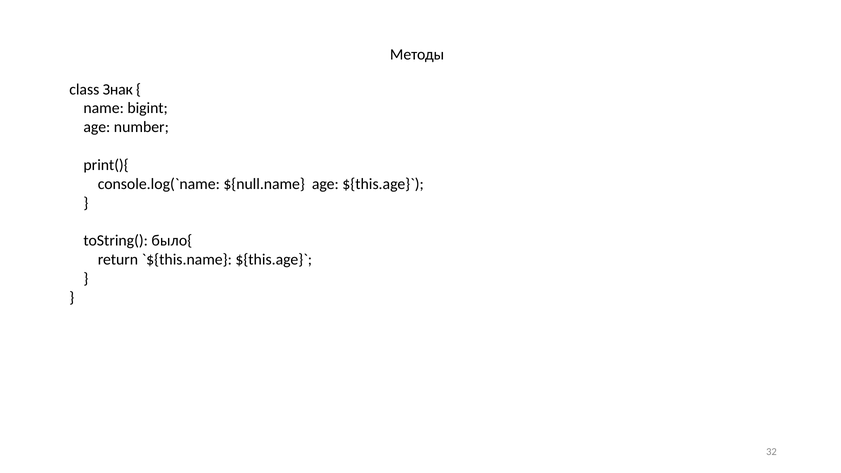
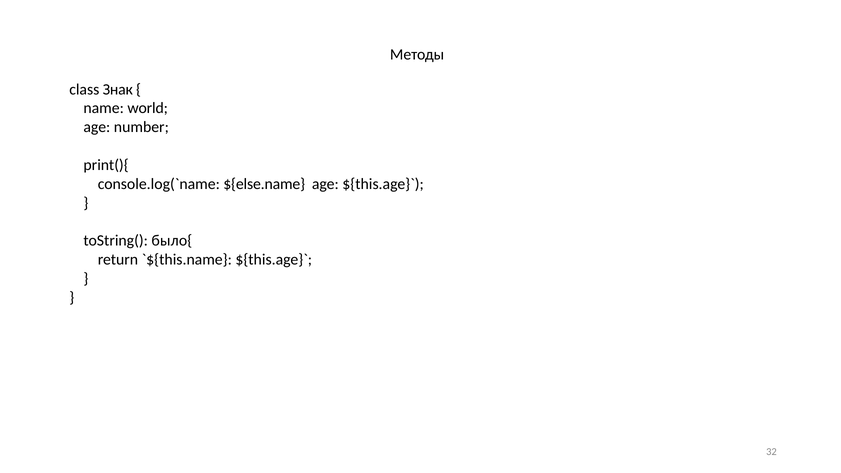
bigint: bigint -> world (148, 108)
${null.name: ${null.name -> ${else.name (264, 184)
